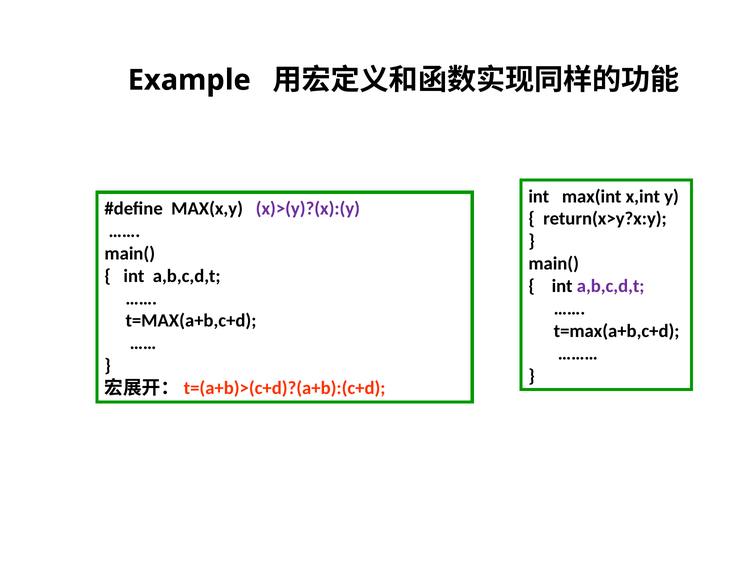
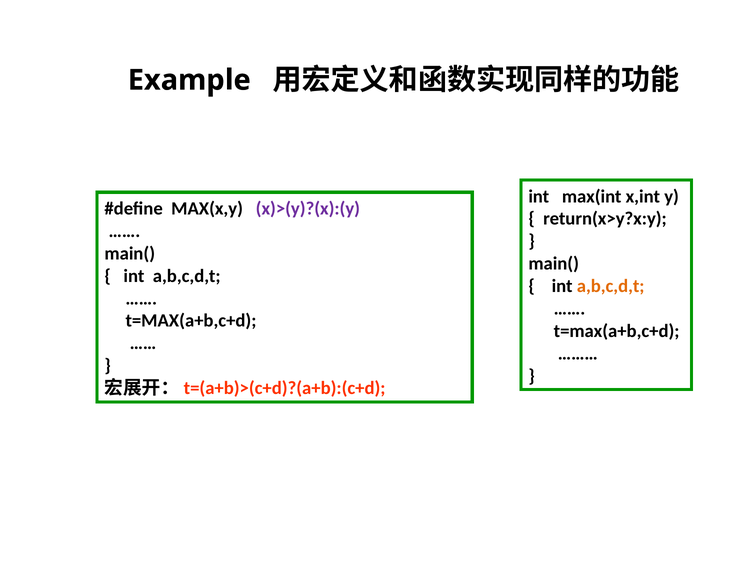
a,b,c,d,t colour: purple -> orange (611, 286)
